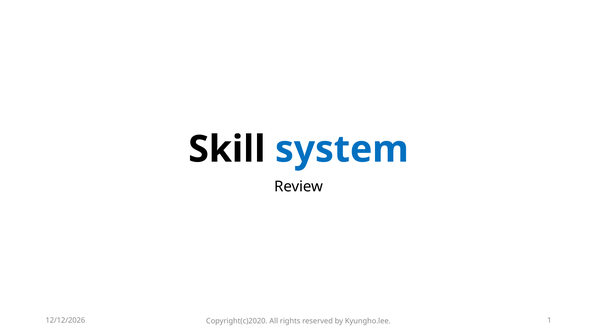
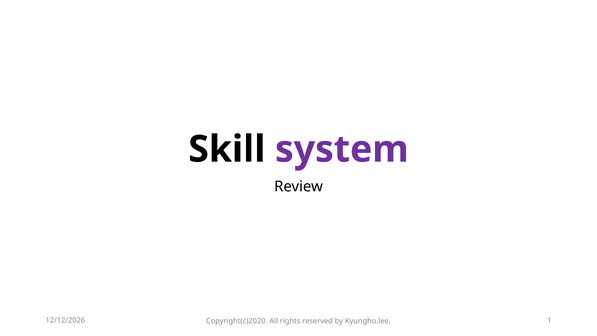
system colour: blue -> purple (342, 149)
